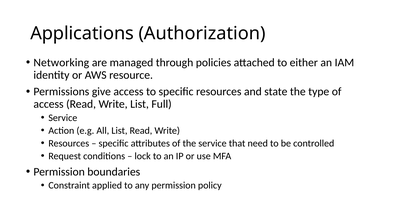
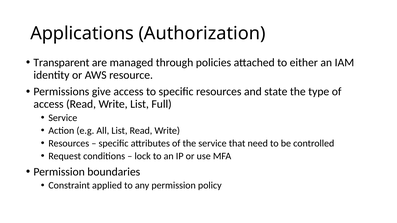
Networking: Networking -> Transparent (61, 63)
